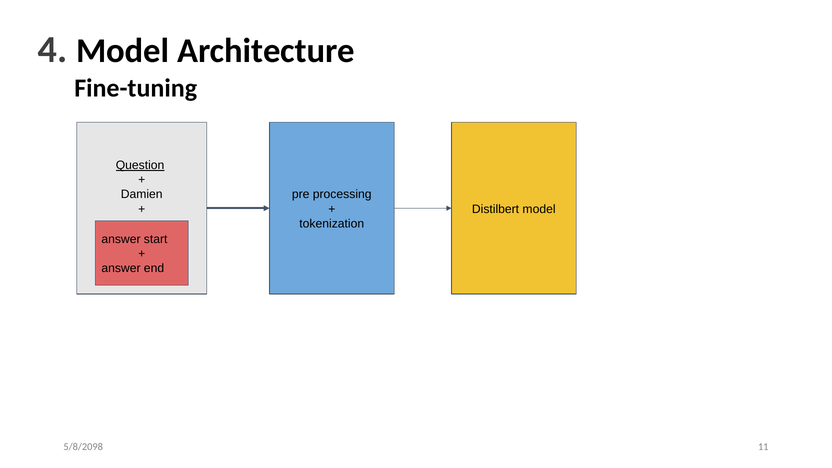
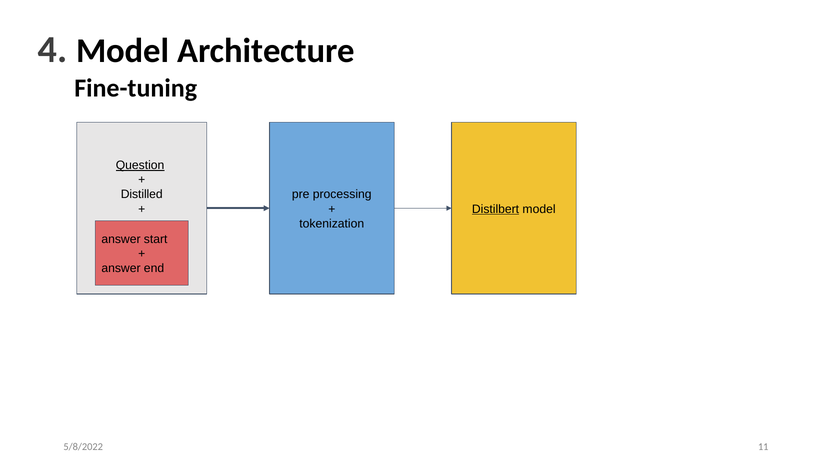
Damien: Damien -> Distilled (142, 194)
Distilbert underline: none -> present (496, 209)
5/8/2098: 5/8/2098 -> 5/8/2022 (83, 447)
